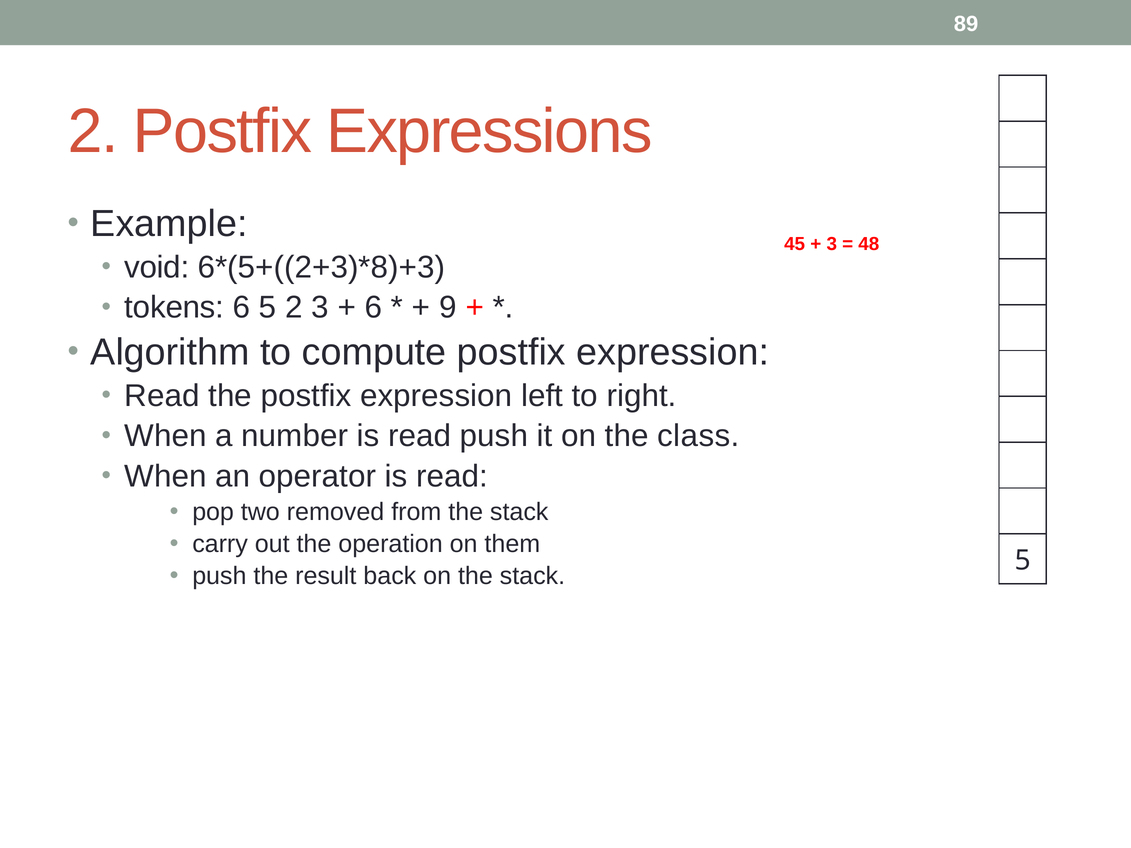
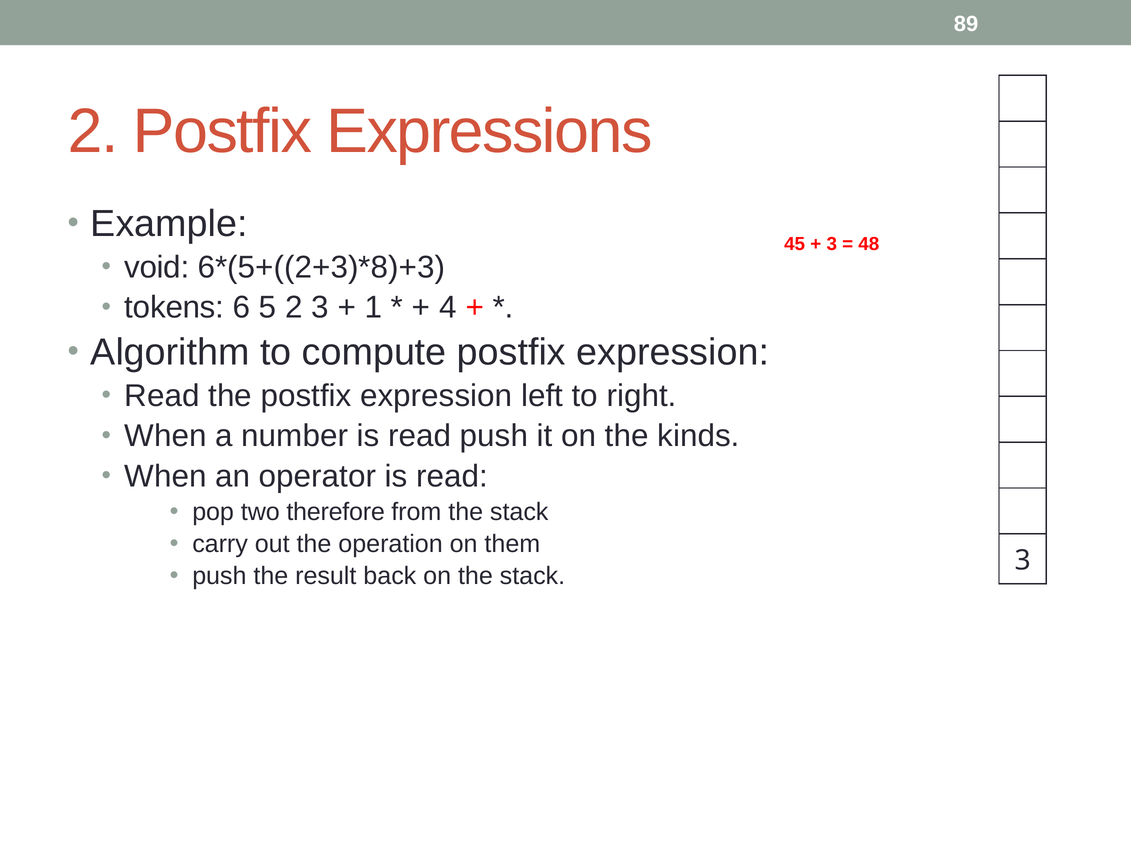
6: 6 -> 1 (373, 308)
9: 9 -> 4 (448, 308)
class: class -> kinds (699, 436)
removed: removed -> therefore (336, 512)
stack 5: 5 -> 3 (1023, 560)
